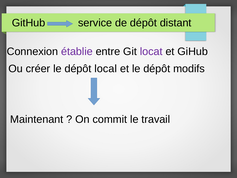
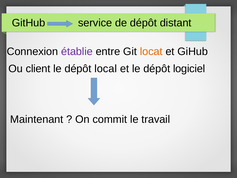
locat colour: purple -> orange (151, 51)
créer: créer -> client (38, 69)
modifs: modifs -> logiciel (189, 69)
